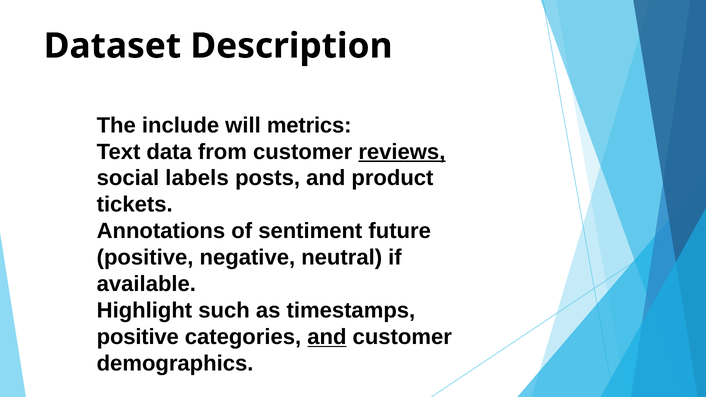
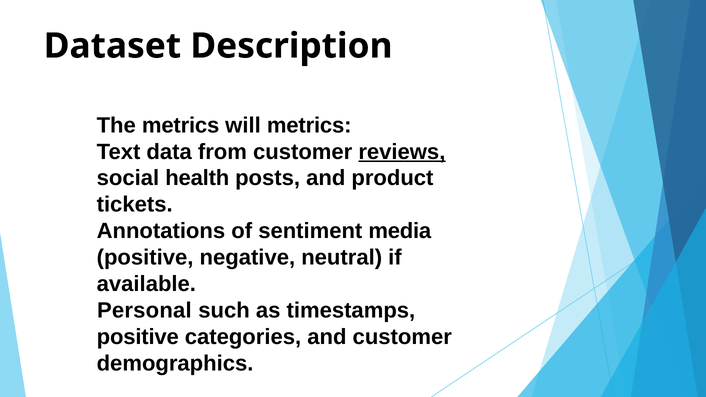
The include: include -> metrics (181, 125)
labels: labels -> health (197, 178)
future: future -> media (400, 231)
Highlight: Highlight -> Personal (144, 311)
and underline: present -> none (327, 337)
